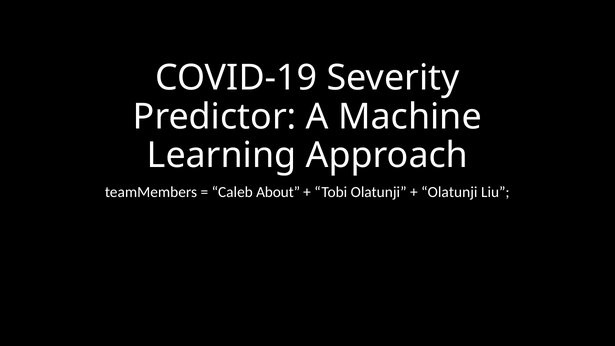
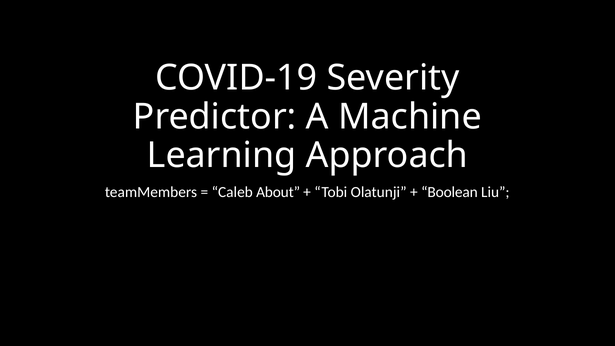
Olatunji: Olatunji -> Boolean (449, 192)
